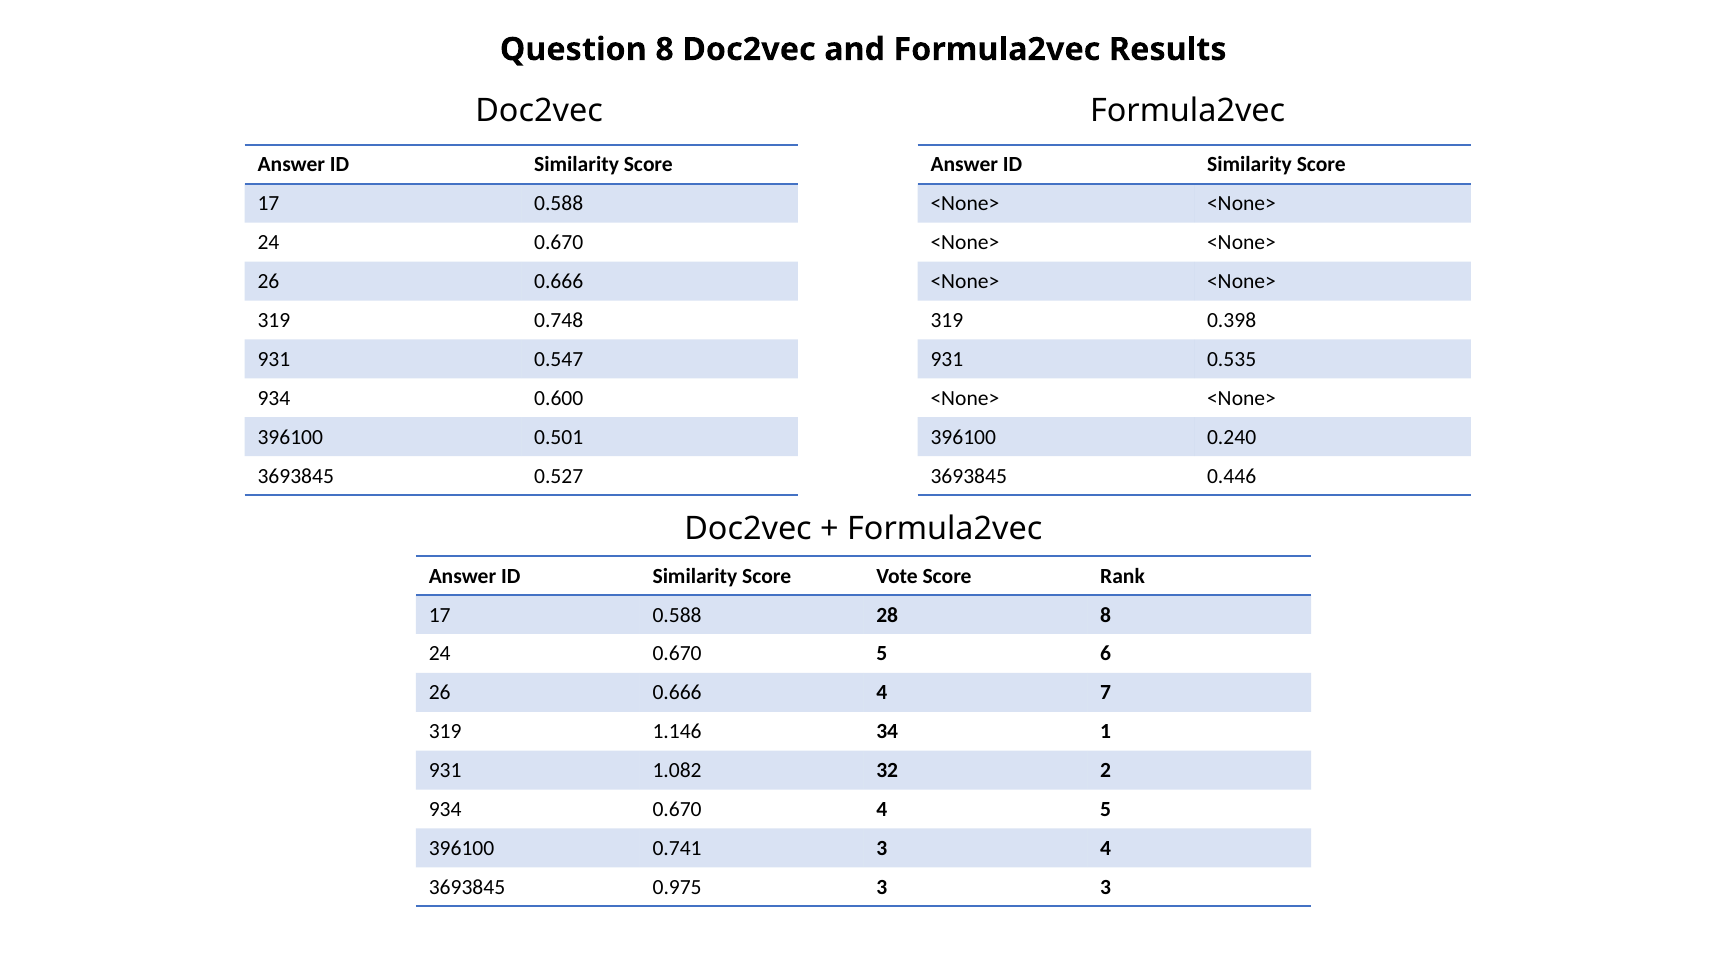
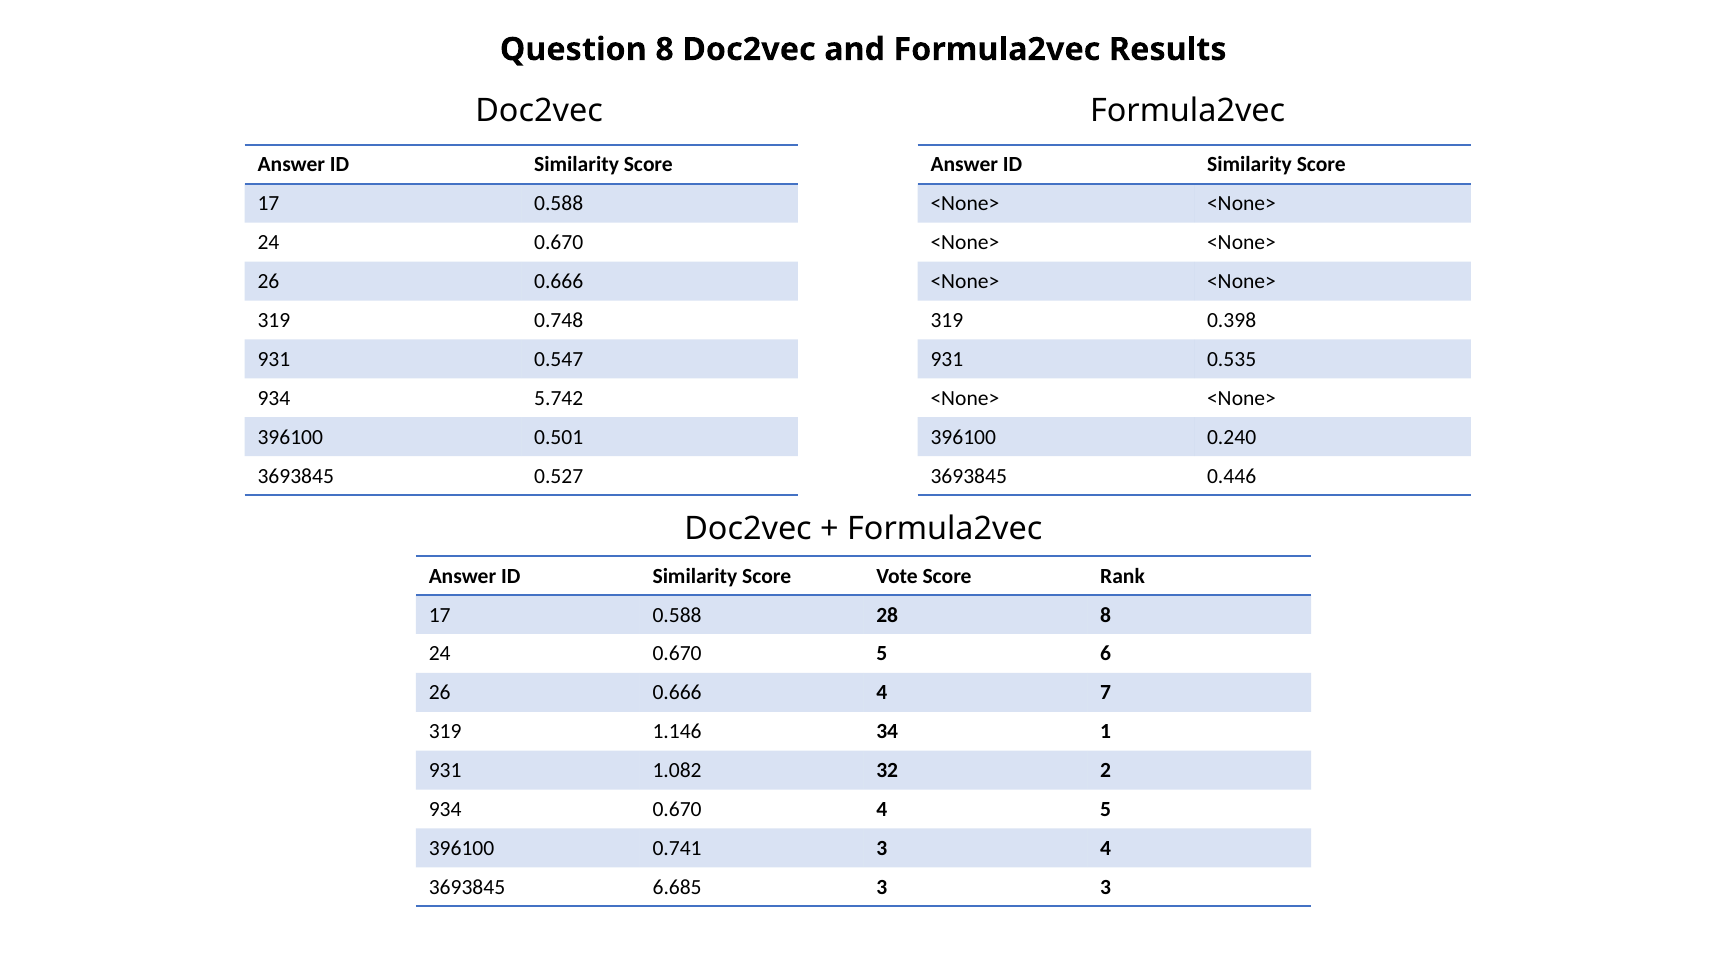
0.600: 0.600 -> 5.742 (559, 398)
0.975: 0.975 -> 6.685 (677, 888)
